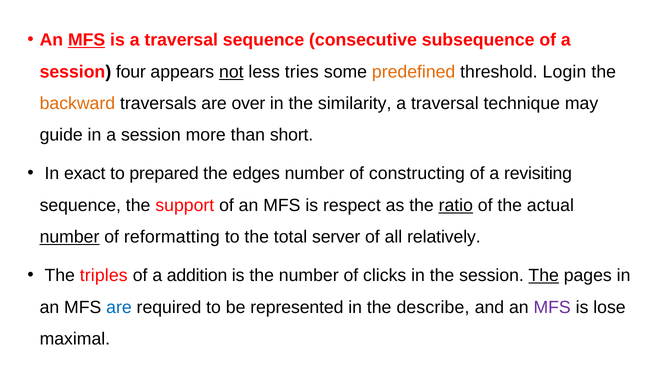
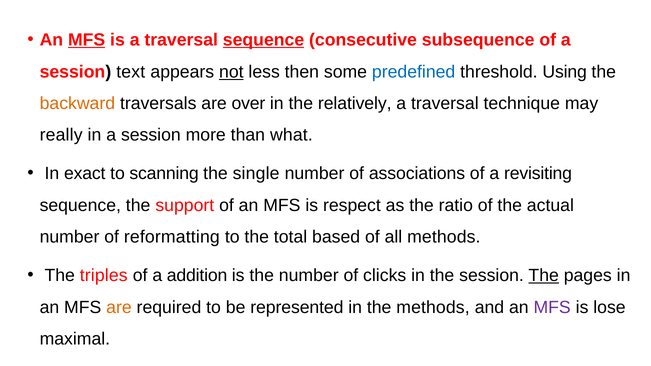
sequence underline: none -> present (264, 40)
four: four -> text (131, 72)
tries: tries -> then (302, 72)
predefined colour: orange -> blue (414, 72)
Login: Login -> Using (565, 72)
similarity: similarity -> relatively (355, 103)
guide: guide -> really (61, 135)
short: short -> what (291, 135)
prepared: prepared -> scanning (164, 174)
edges: edges -> single (256, 174)
constructing: constructing -> associations (417, 174)
ratio underline: present -> none (456, 205)
number underline: present -> none (70, 237)
server: server -> based (336, 237)
all relatively: relatively -> methods (444, 237)
are colour: blue -> orange (119, 307)
the describe: describe -> methods (433, 307)
